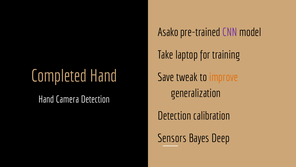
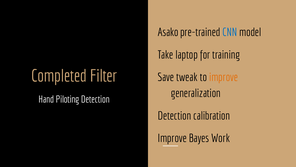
CNN colour: purple -> blue (230, 32)
Completed Hand: Hand -> Filter (104, 76)
Camera: Camera -> Piloting (67, 99)
Sensors: Sensors -> Improve (172, 138)
Deep: Deep -> Work (221, 138)
